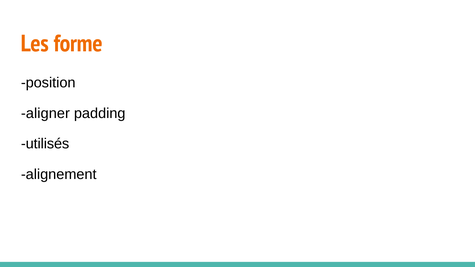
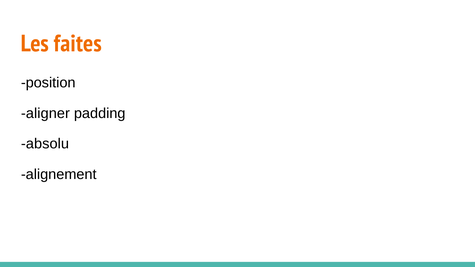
forme: forme -> faites (78, 44)
utilisés: utilisés -> absolu (45, 144)
